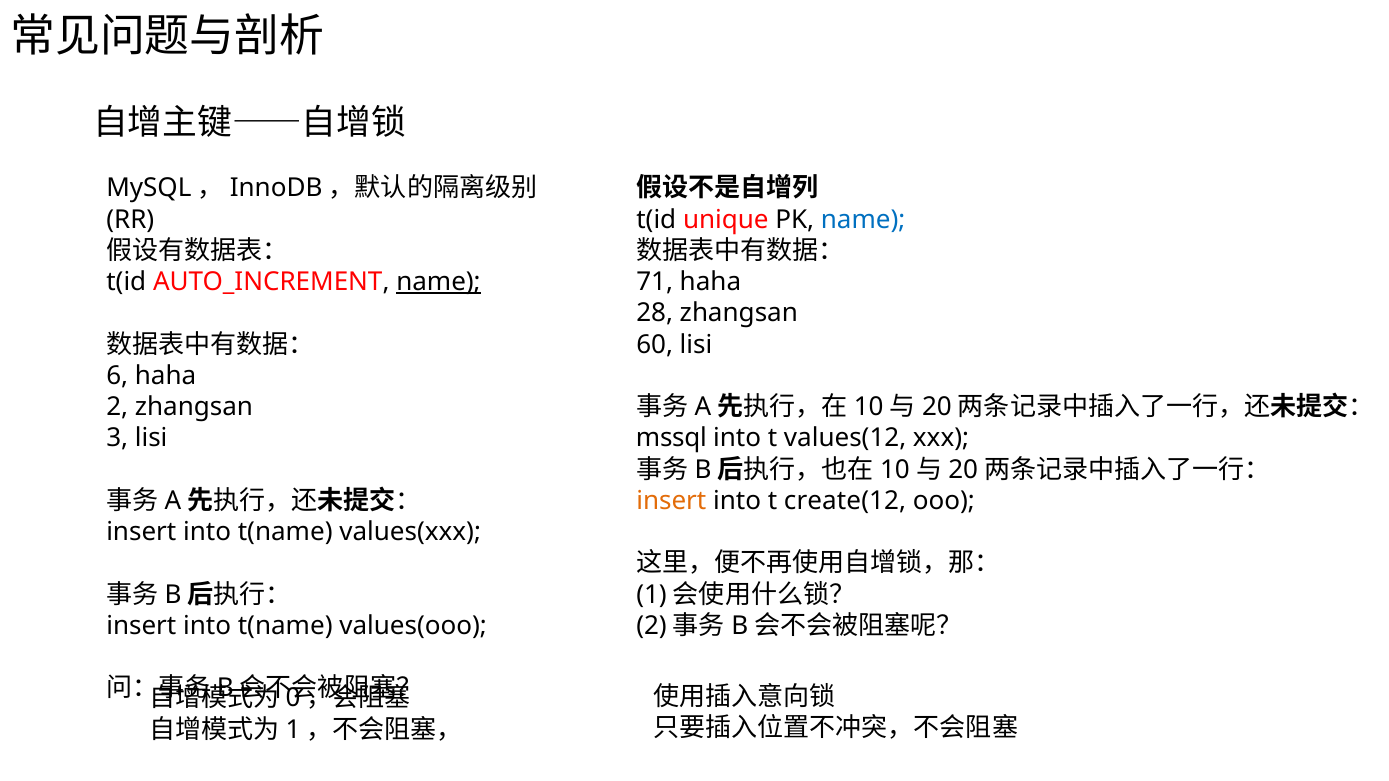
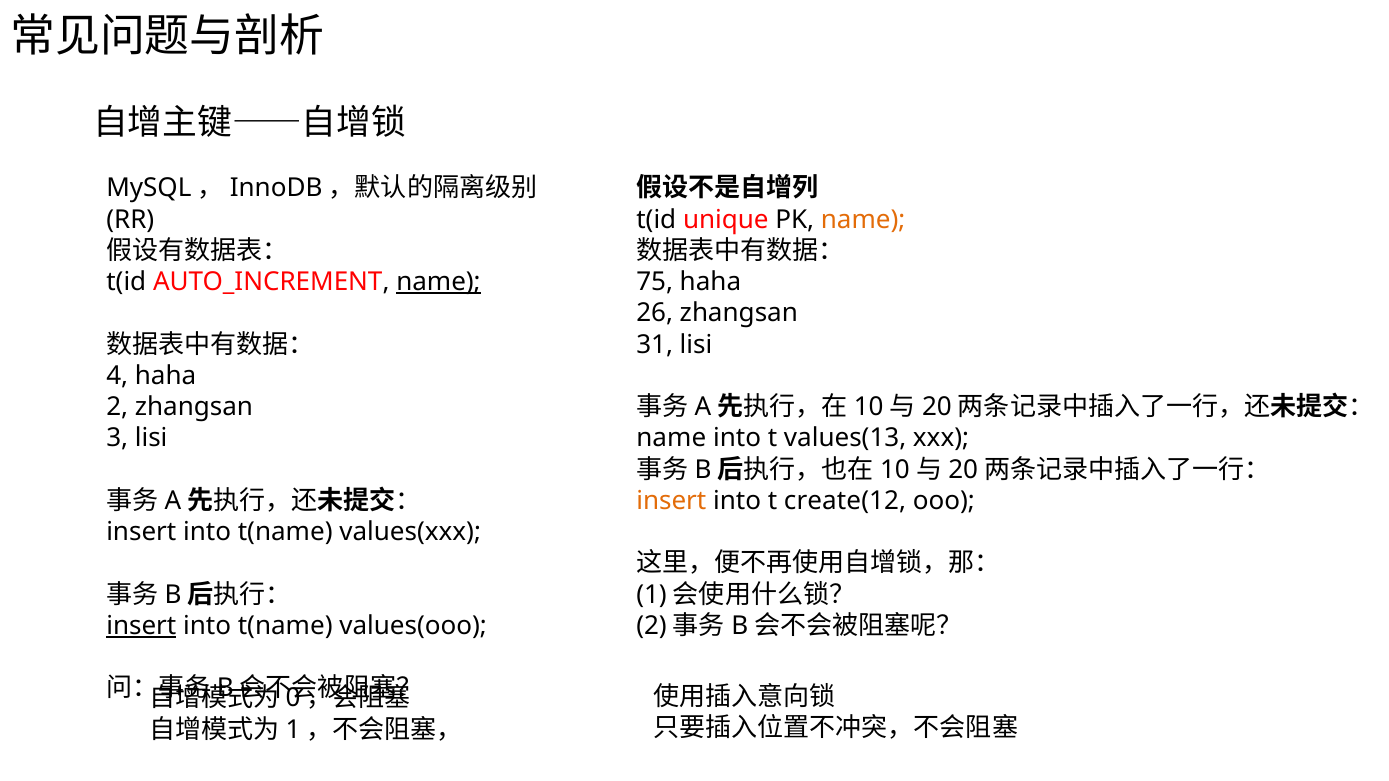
name colour: blue -> orange (863, 220)
71: 71 -> 75 (655, 282)
28: 28 -> 26 (655, 313)
60: 60 -> 31 (655, 345)
6: 6 -> 4 (117, 376)
mssql: mssql -> name (671, 438)
values(12: values(12 -> values(13 (845, 438)
insert underline: none -> present (141, 626)
